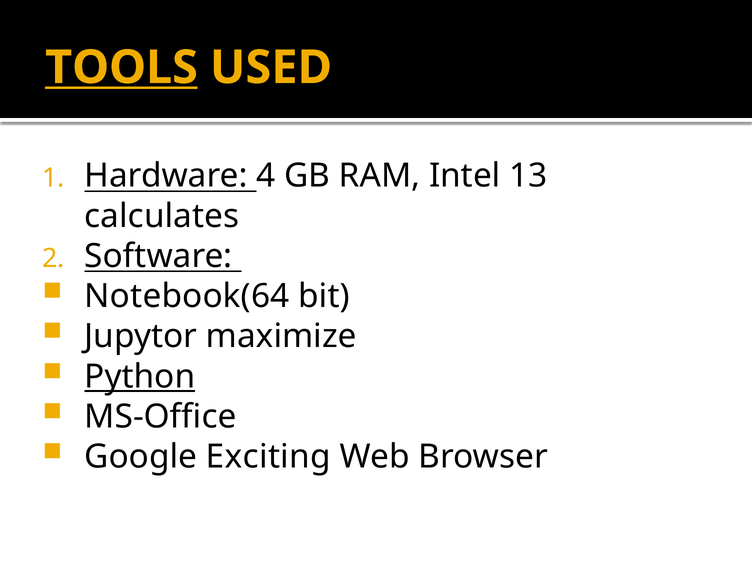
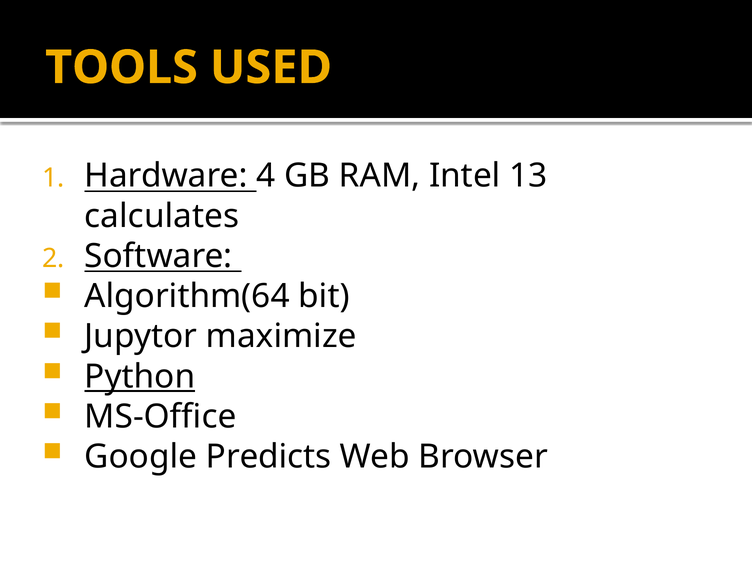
TOOLS underline: present -> none (122, 68)
Notebook(64: Notebook(64 -> Algorithm(64 (187, 296)
Exciting: Exciting -> Predicts (269, 457)
